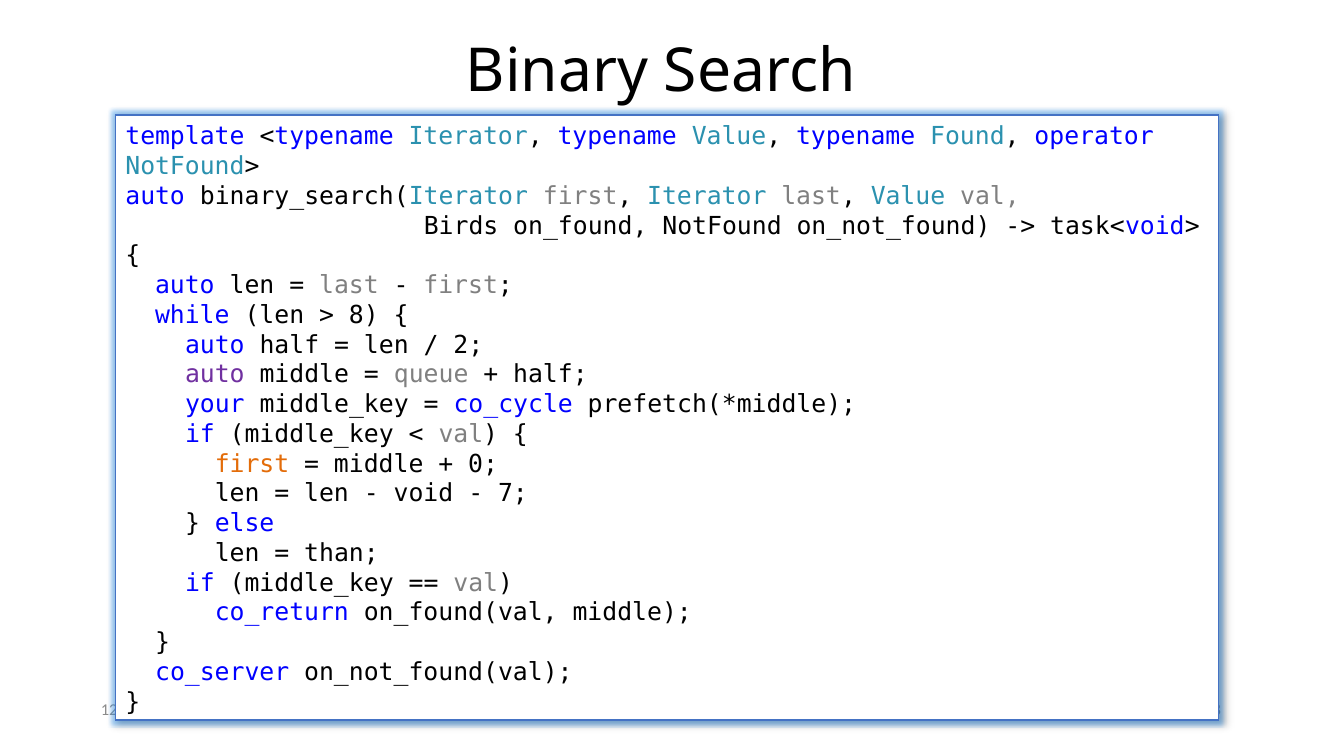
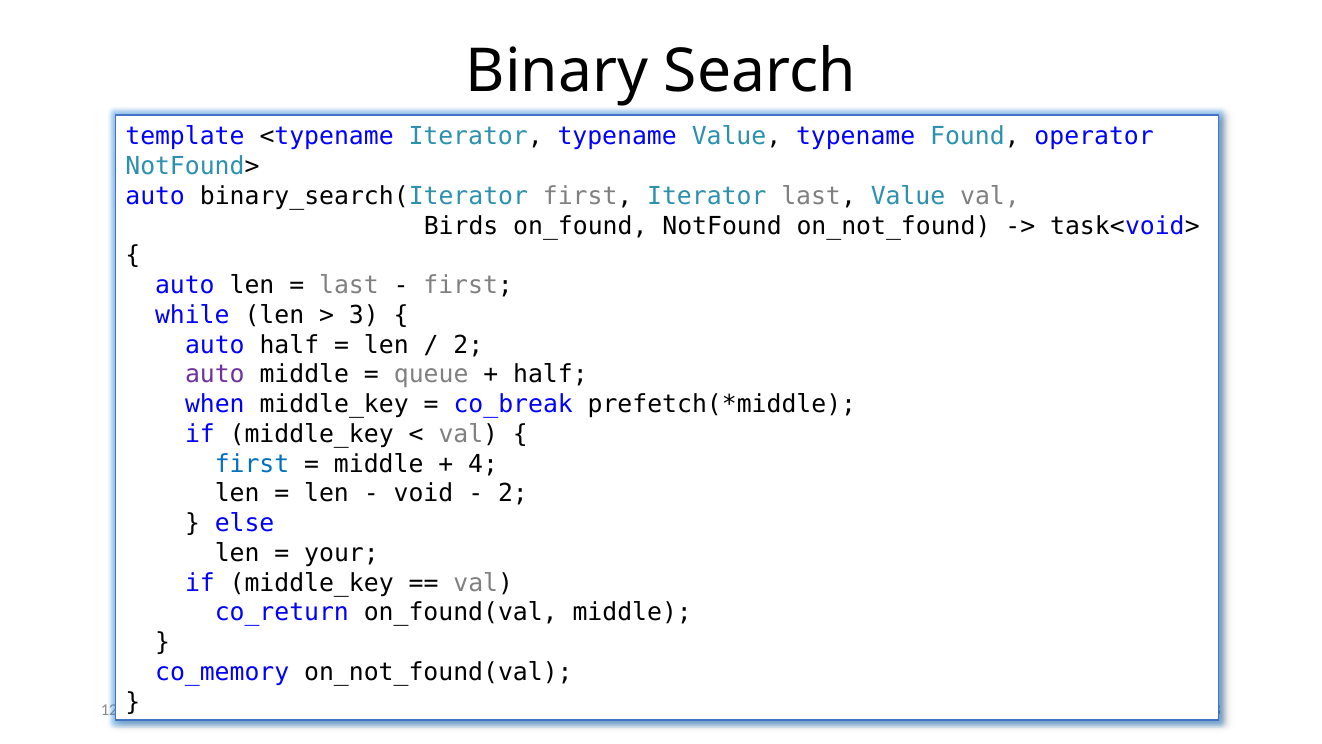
8: 8 -> 3 (364, 315)
your: your -> when (215, 404)
co_cycle: co_cycle -> co_break (513, 404)
first colour: orange -> blue (252, 464)
0: 0 -> 4 (483, 464)
7: 7 -> 2 (513, 493)
than: than -> your (341, 553)
co_server: co_server -> co_memory (222, 672)
